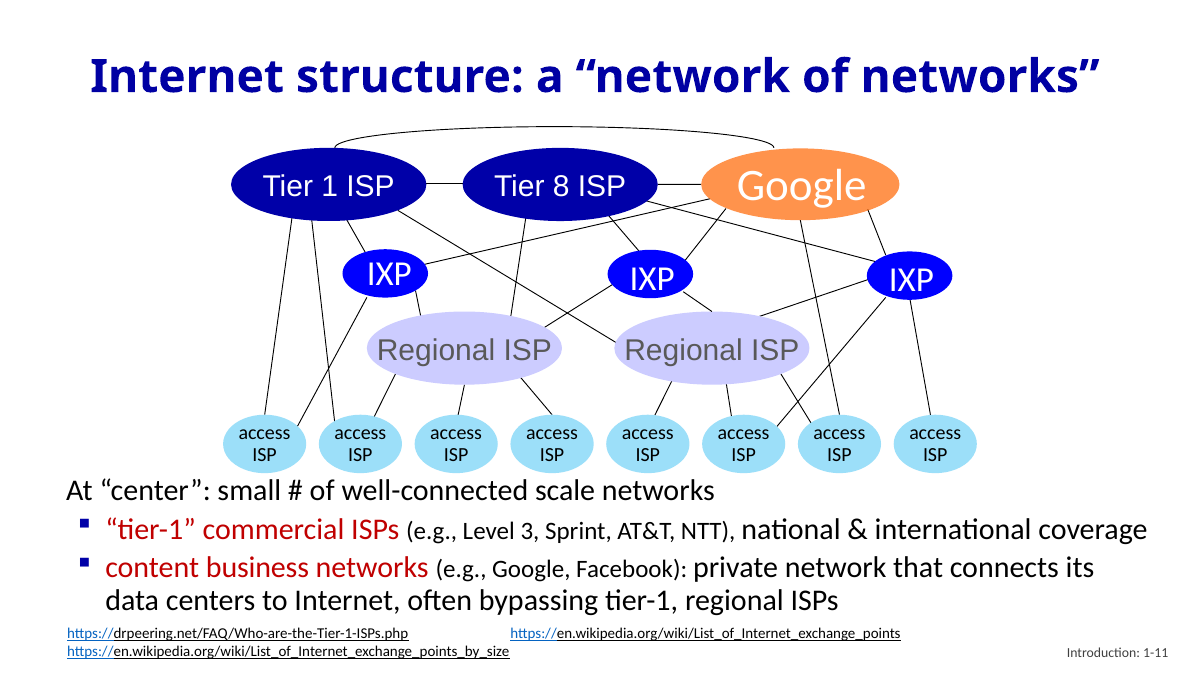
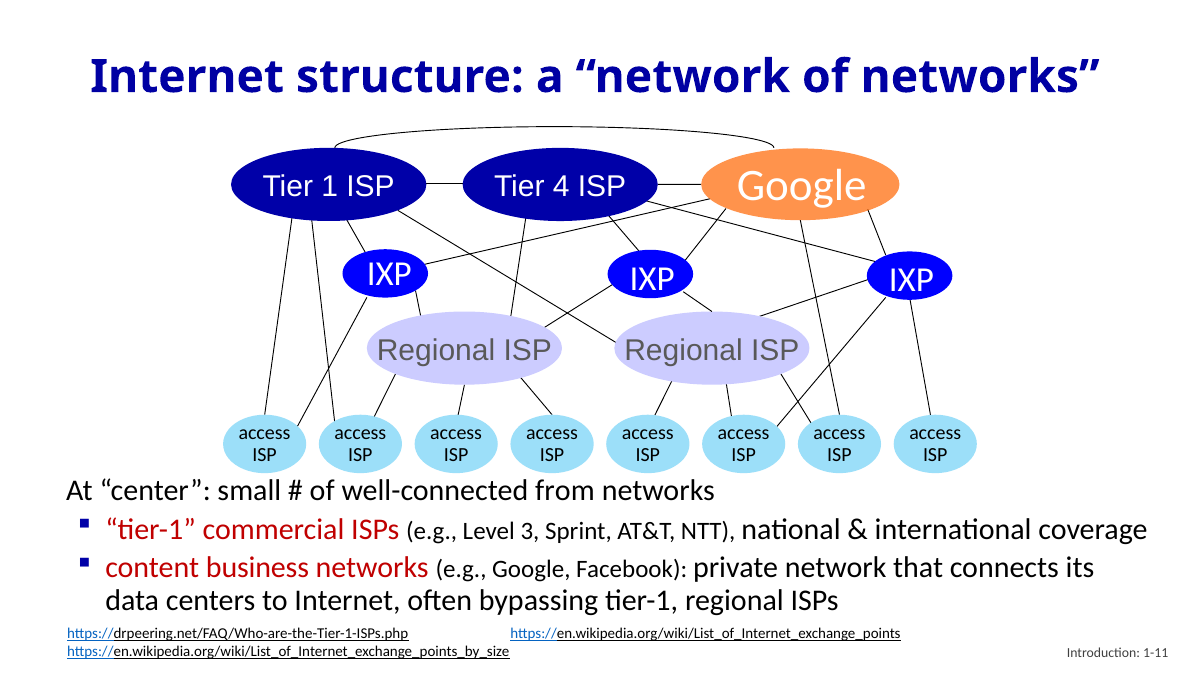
8: 8 -> 4 (561, 187)
scale: scale -> from (565, 491)
